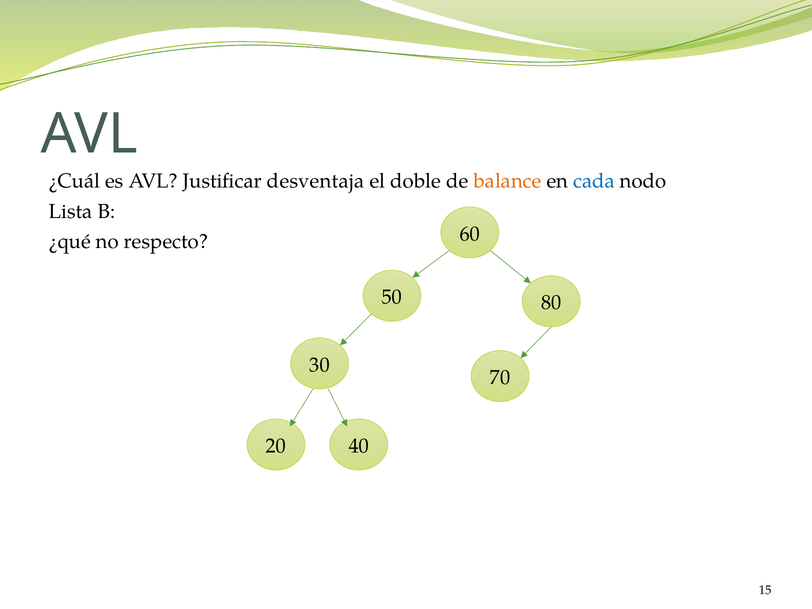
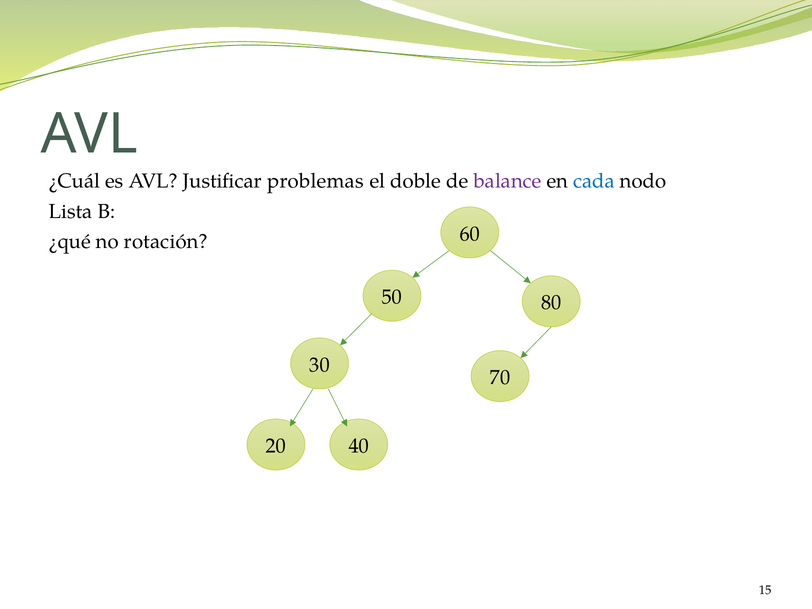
desventaja: desventaja -> problemas (316, 181)
balance colour: orange -> purple (508, 181)
respecto: respecto -> rotación (166, 242)
